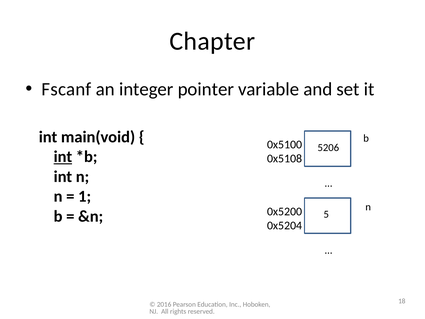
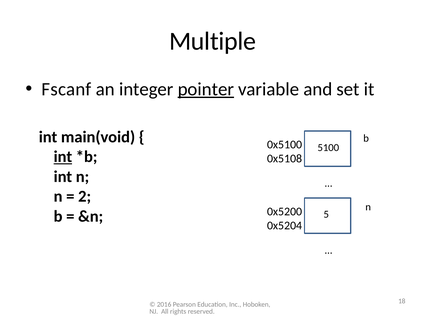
Chapter: Chapter -> Multiple (213, 41)
pointer underline: none -> present (206, 89)
5206: 5206 -> 5100 (328, 148)
1: 1 -> 2 (85, 196)
